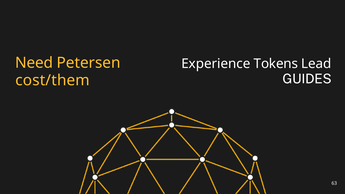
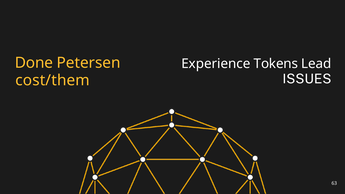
Need: Need -> Done (34, 63)
GUIDES: GUIDES -> ISSUES (307, 79)
